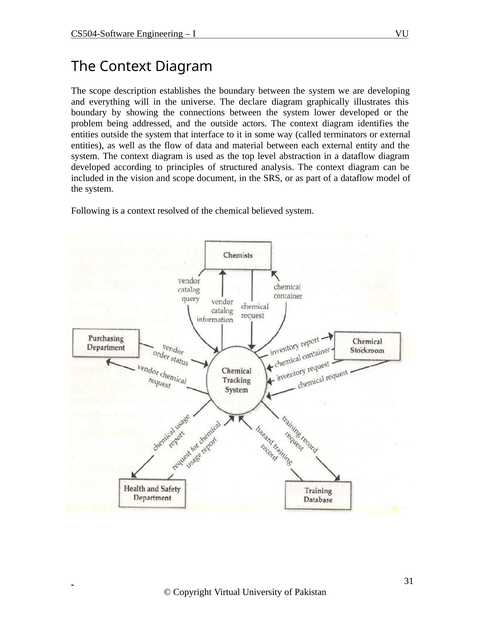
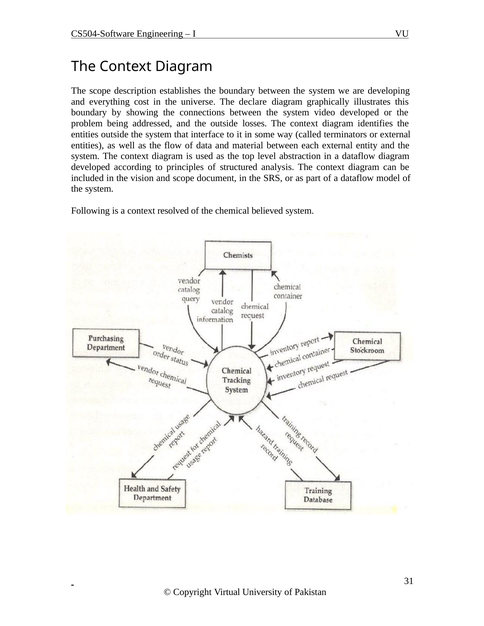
will: will -> cost (142, 102)
lower: lower -> video (325, 113)
actors: actors -> losses (255, 123)
